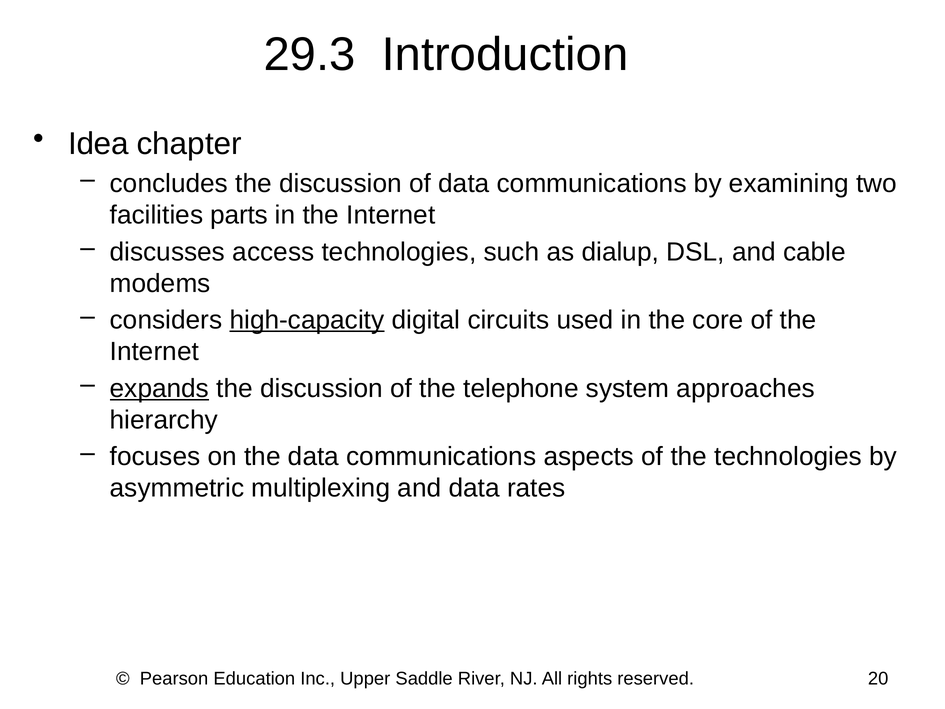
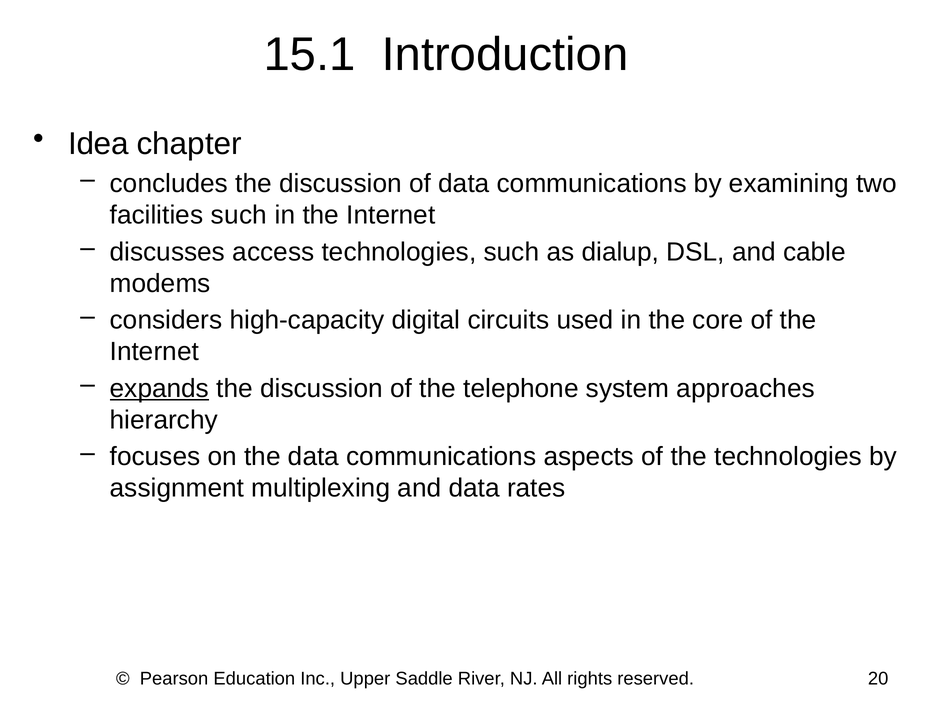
29.3: 29.3 -> 15.1 (310, 55)
facilities parts: parts -> such (239, 215)
high-capacity underline: present -> none (307, 320)
asymmetric: asymmetric -> assignment (177, 488)
